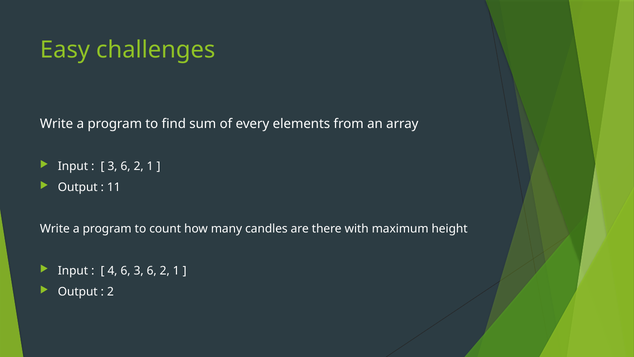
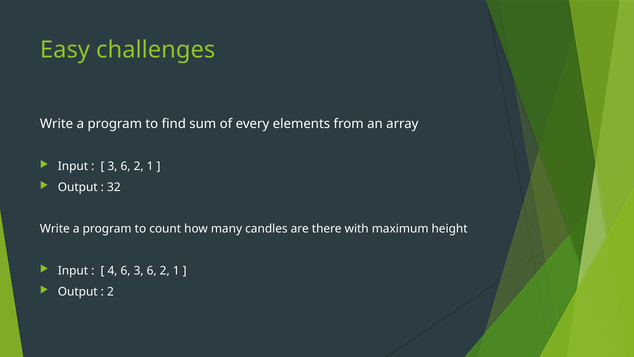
11: 11 -> 32 (114, 187)
